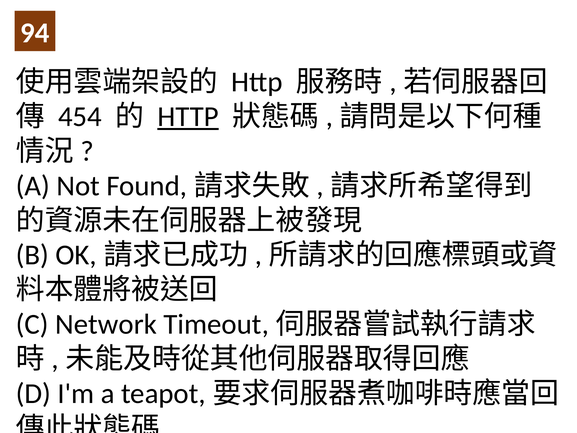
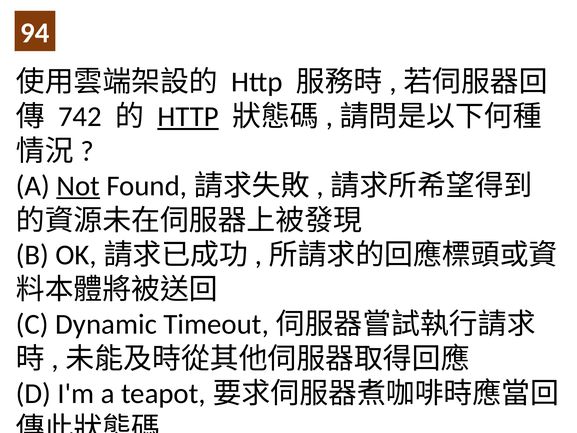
454: 454 -> 742 (80, 117)
Not underline: none -> present (78, 186)
Network: Network -> Dynamic (106, 324)
